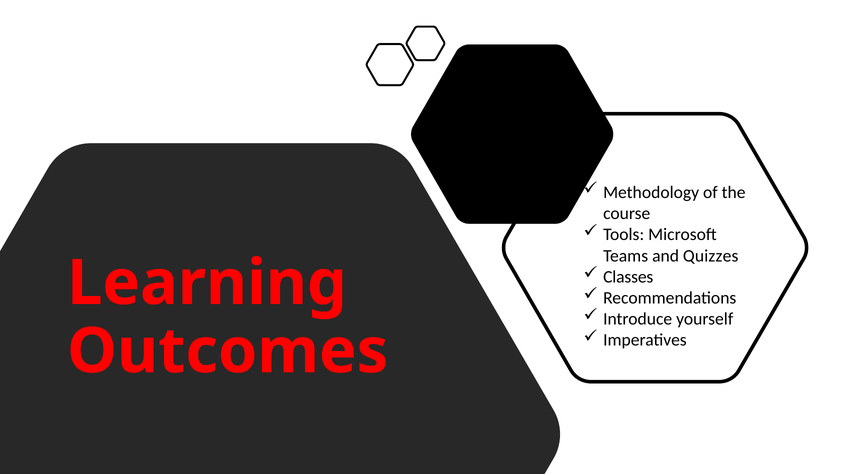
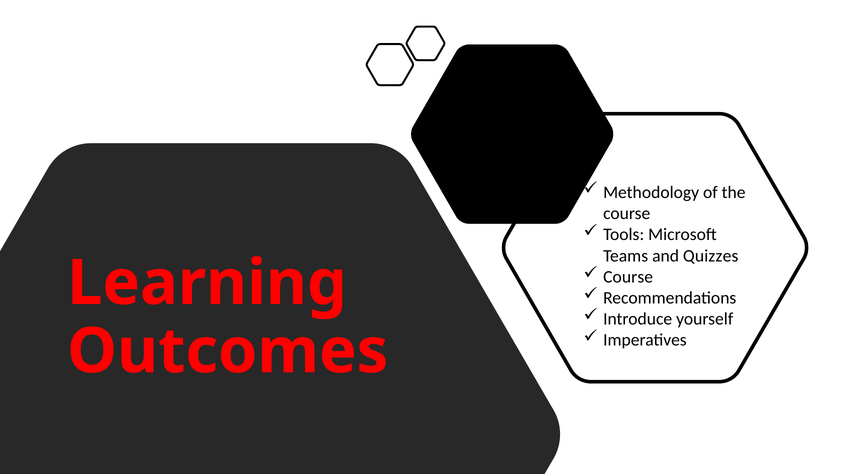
Classes: Classes -> Course (628, 277)
